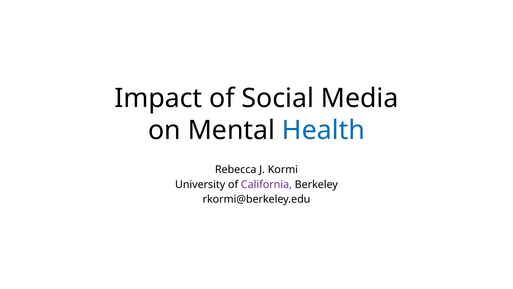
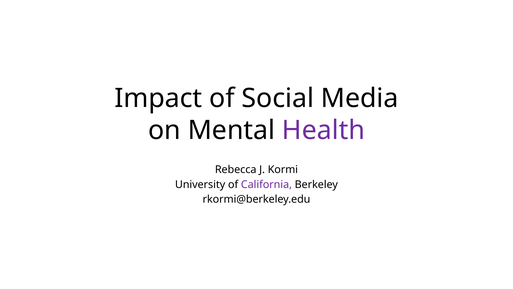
Health colour: blue -> purple (323, 130)
